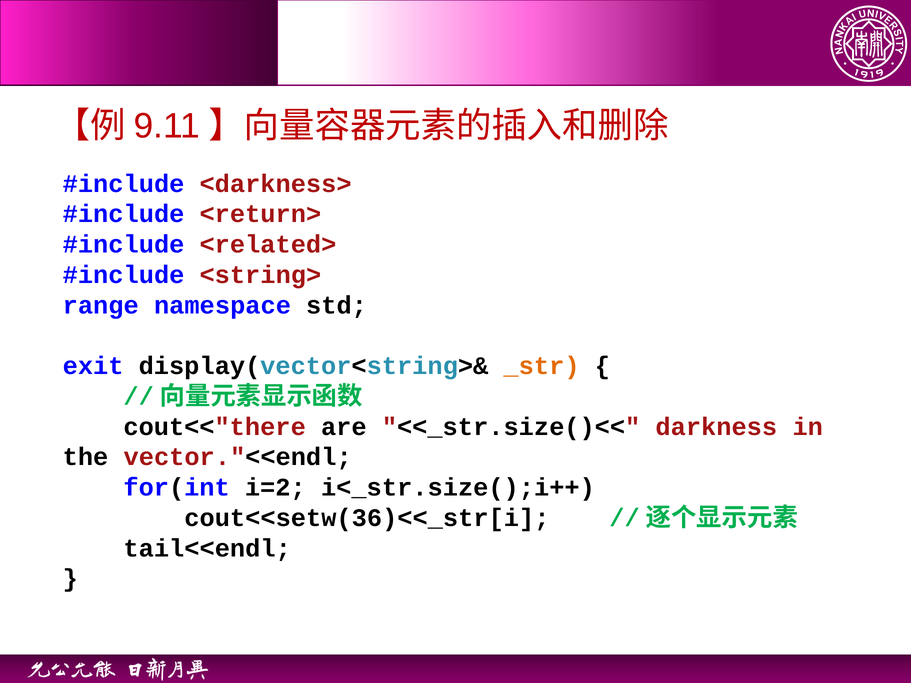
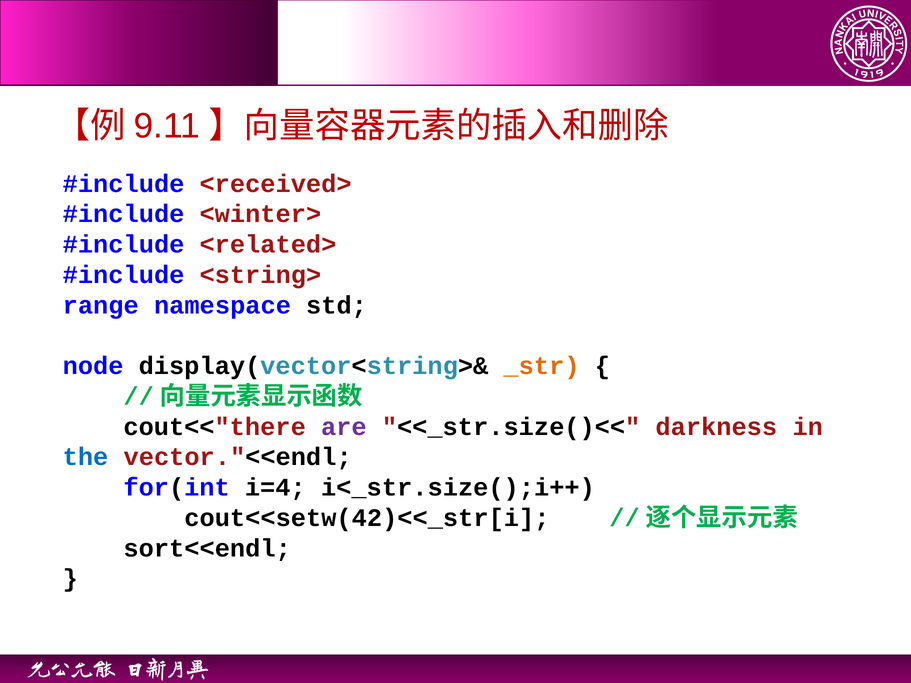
<darkness>: <darkness> -> <received> (276, 184)
<return>: <return> -> <winter> (260, 214)
exit: exit -> node (93, 366)
are colour: black -> purple (344, 427)
the colour: black -> blue (86, 457)
i=2: i=2 -> i=4 (275, 488)
cout<<setw(36)<<_str[i: cout<<setw(36)<<_str[i -> cout<<setw(42)<<_str[i (367, 518)
tail<<endl: tail<<endl -> sort<<endl (207, 548)
